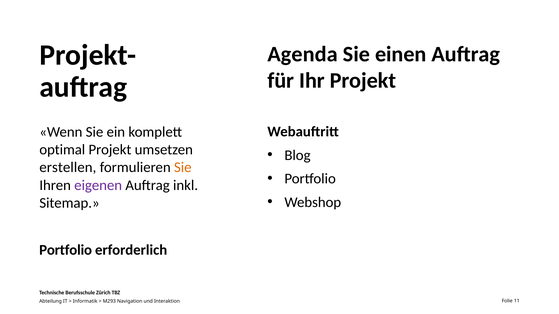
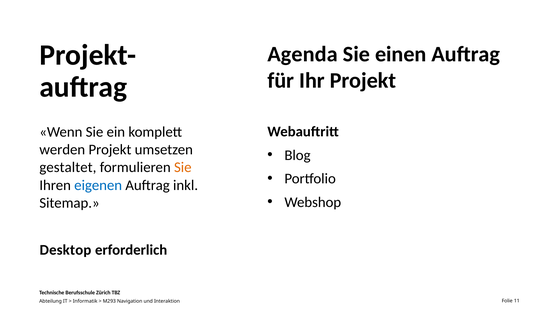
optimal: optimal -> werden (62, 150)
erstellen: erstellen -> gestaltet (68, 168)
eigenen colour: purple -> blue (98, 185)
Portfolio: Portfolio -> Desktop (65, 250)
